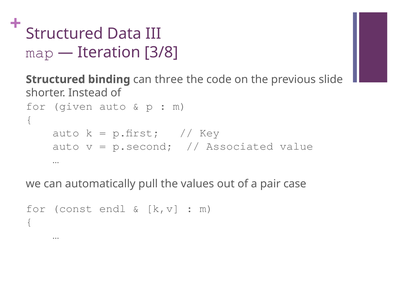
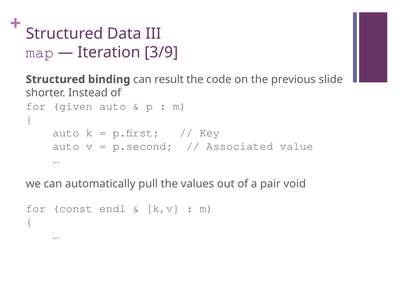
3/8: 3/8 -> 3/9 (161, 52)
three: three -> result (169, 79)
case: case -> void (295, 184)
